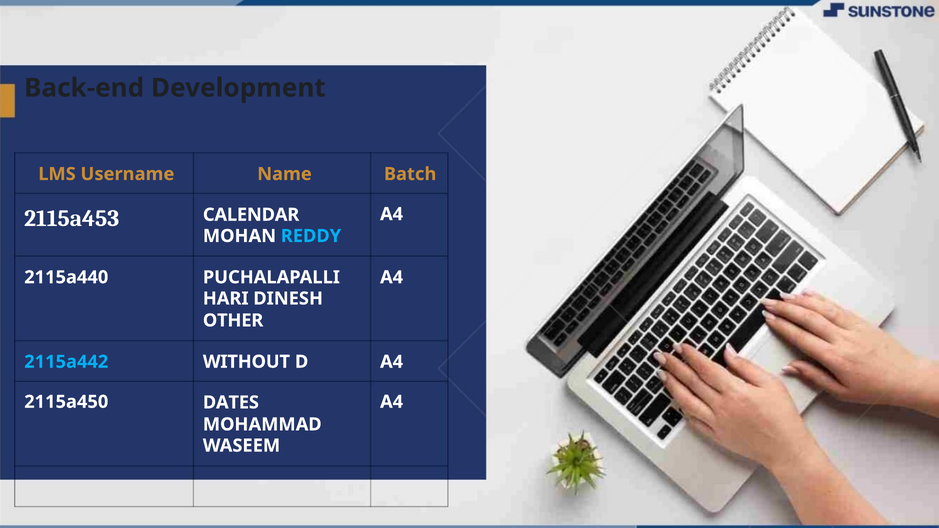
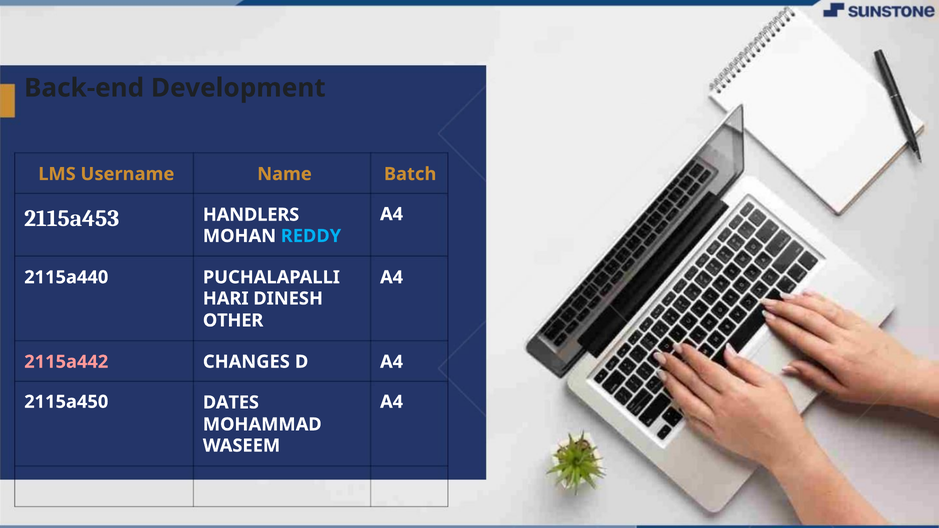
CALENDAR: CALENDAR -> HANDLERS (251, 215)
2115a442 colour: light blue -> pink (66, 362)
WITHOUT: WITHOUT -> CHANGES (246, 362)
